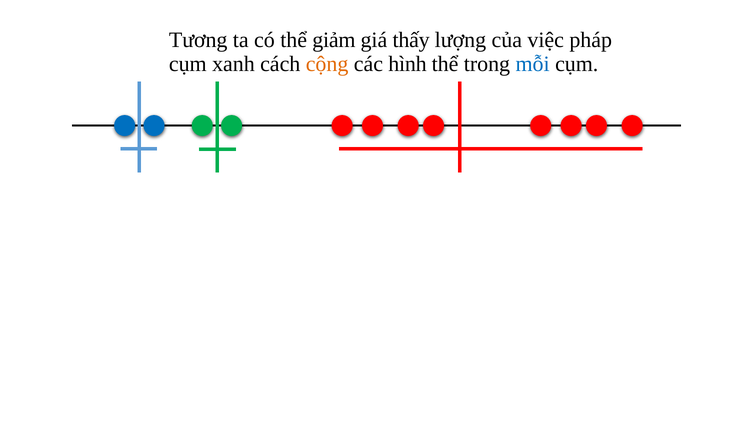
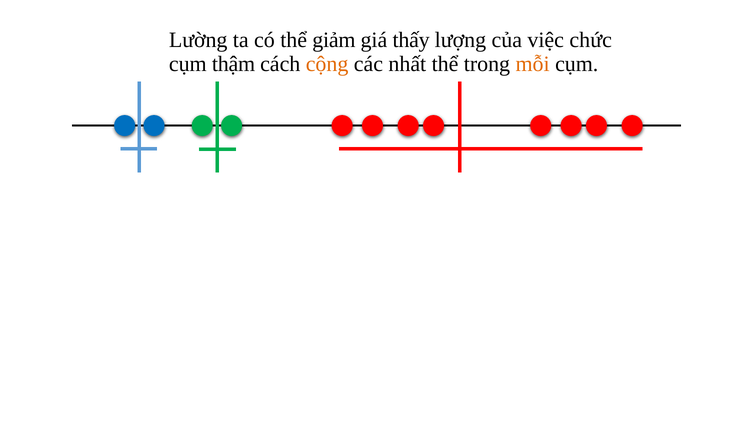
Tương: Tương -> Lường (198, 40)
pháp: pháp -> chức (591, 40)
xanh: xanh -> thậm (234, 64)
hình: hình -> nhất (407, 64)
mỗi colour: blue -> orange (533, 64)
